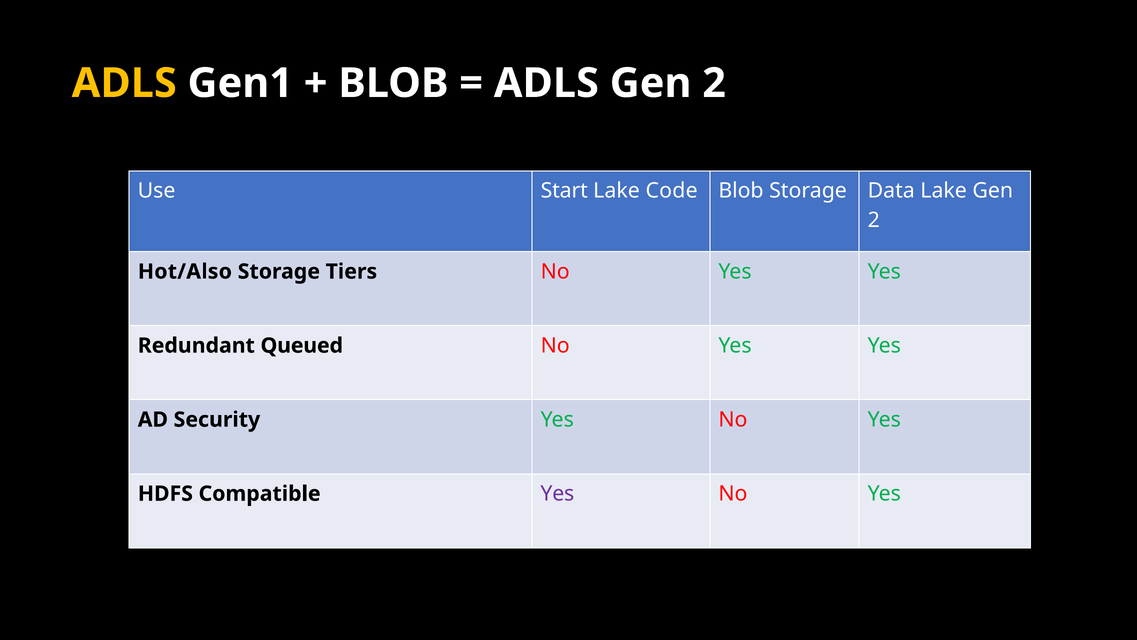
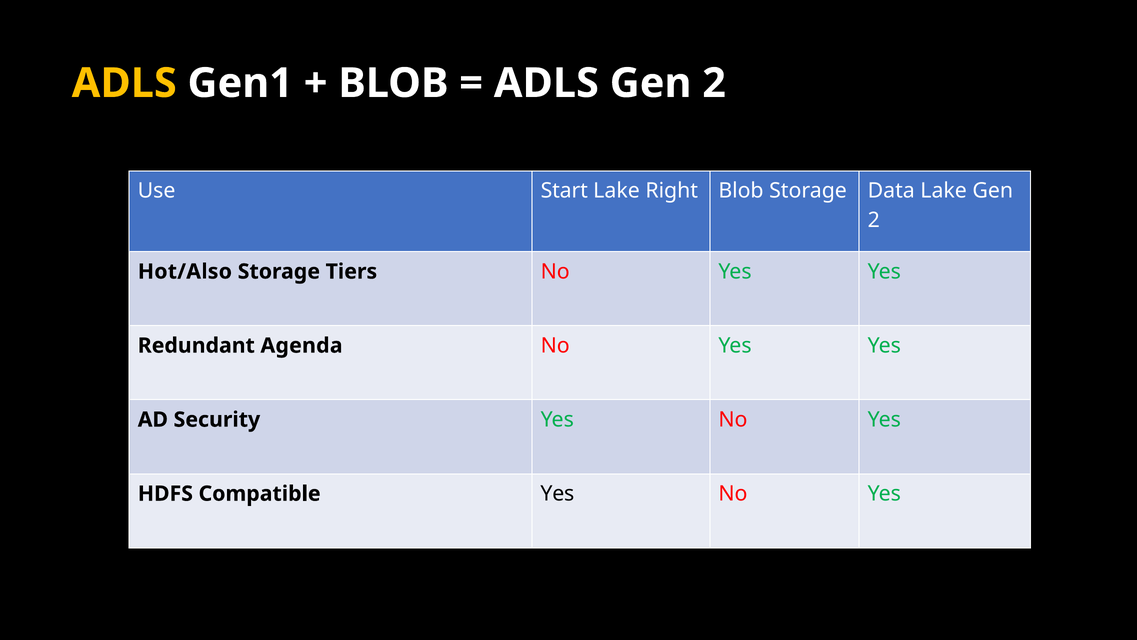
Code: Code -> Right (672, 191)
Queued: Queued -> Agenda (302, 345)
Yes colour: purple -> black (557, 493)
